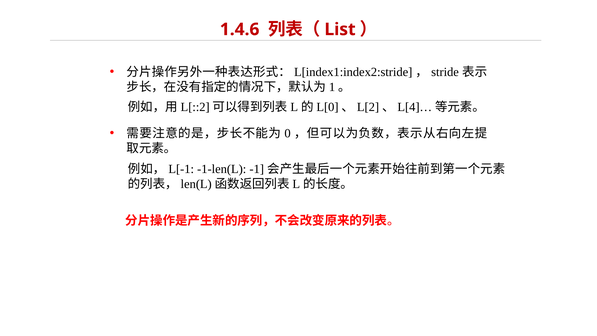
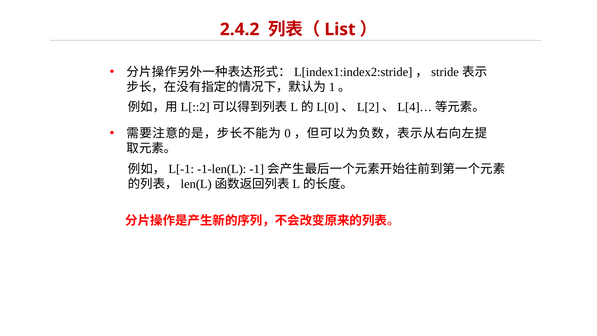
1.4.6: 1.4.6 -> 2.4.2 (240, 29)
